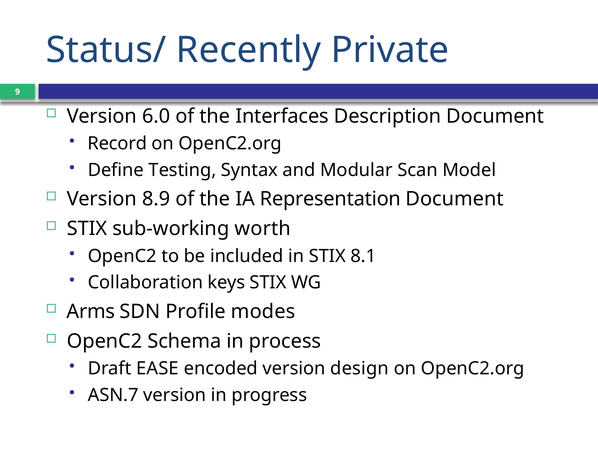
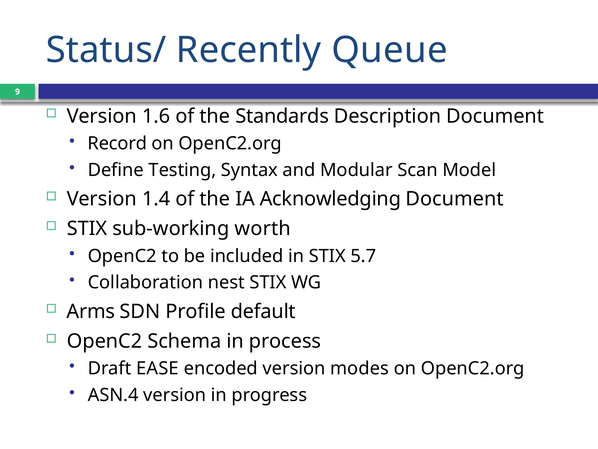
Private: Private -> Queue (390, 50)
6.0: 6.0 -> 1.6 (156, 116)
Interfaces: Interfaces -> Standards (282, 116)
8.9: 8.9 -> 1.4 (156, 199)
Representation: Representation -> Acknowledging (330, 199)
8.1: 8.1 -> 5.7 (363, 256)
keys: keys -> nest (226, 282)
modes: modes -> default (263, 311)
design: design -> modes (360, 368)
ASN.7: ASN.7 -> ASN.4 (113, 395)
